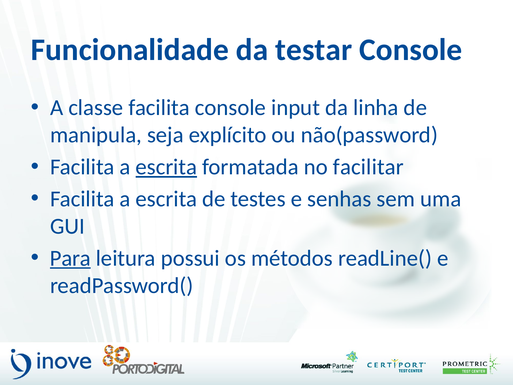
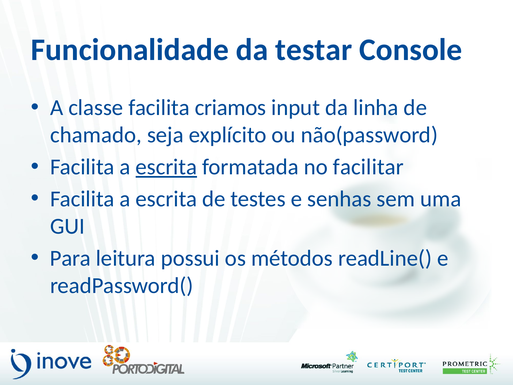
facilita console: console -> criamos (230, 108)
manipula: manipula -> chamado (96, 135)
Para underline: present -> none (70, 258)
